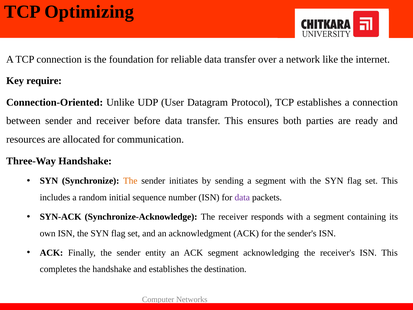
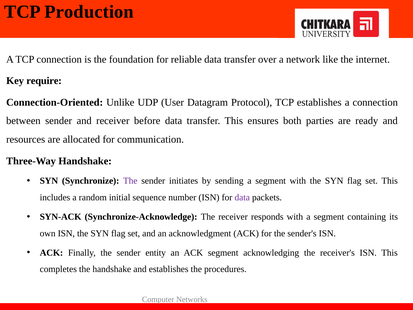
Optimizing: Optimizing -> Production (89, 12)
The colour: orange -> purple (130, 181)
destination: destination -> procedures (225, 269)
